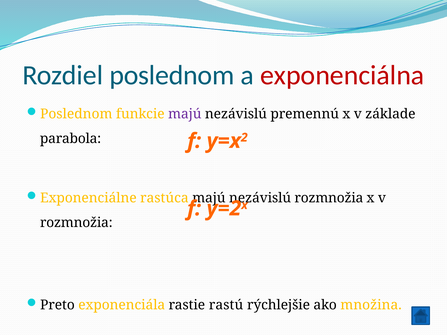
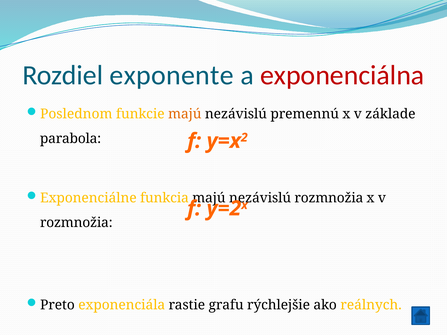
Rozdiel poslednom: poslednom -> exponente (172, 75)
majú colour: purple -> orange (185, 114)
rastúca: rastúca -> funkcia (164, 198)
rastú: rastú -> grafu (226, 305)
množina: množina -> reálnych (371, 305)
